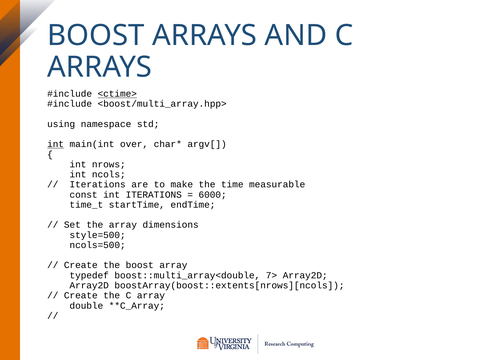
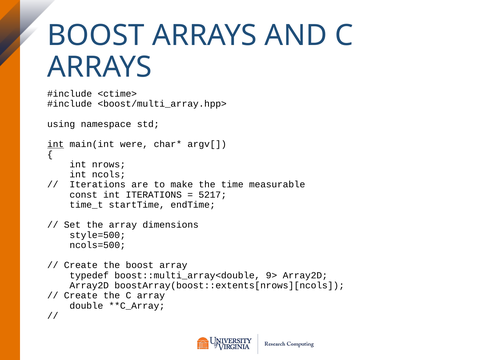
<ctime> underline: present -> none (117, 94)
over: over -> were (134, 144)
6000: 6000 -> 5217 (213, 195)
7>: 7> -> 9> (272, 275)
